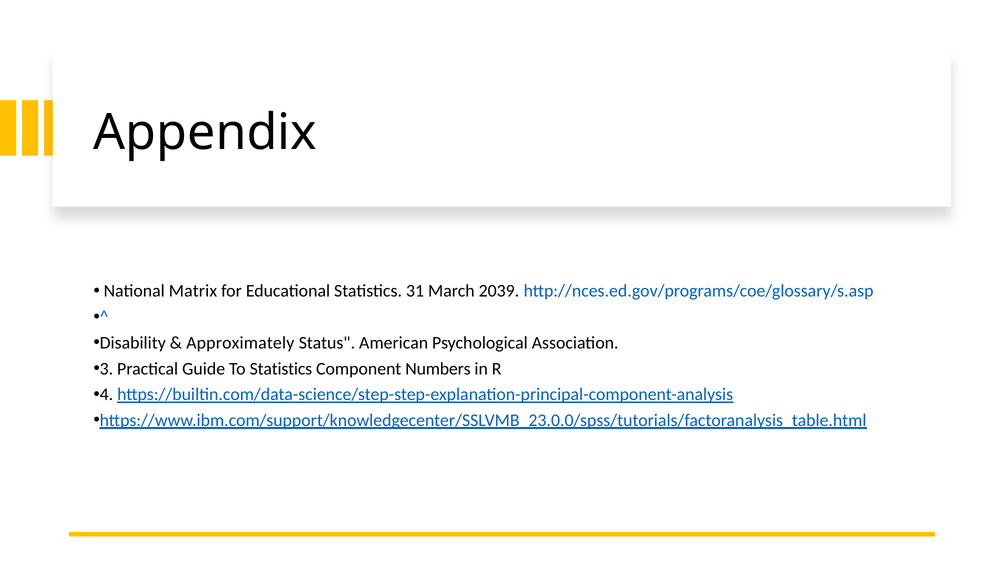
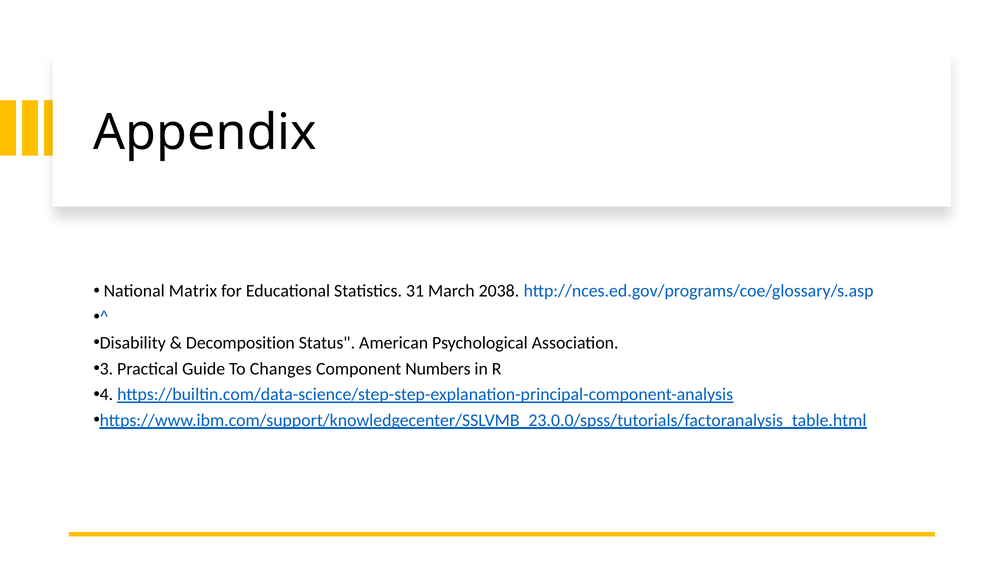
2039: 2039 -> 2038 (499, 291)
Approximately: Approximately -> Decomposition (240, 343)
To Statistics: Statistics -> Changes (281, 368)
